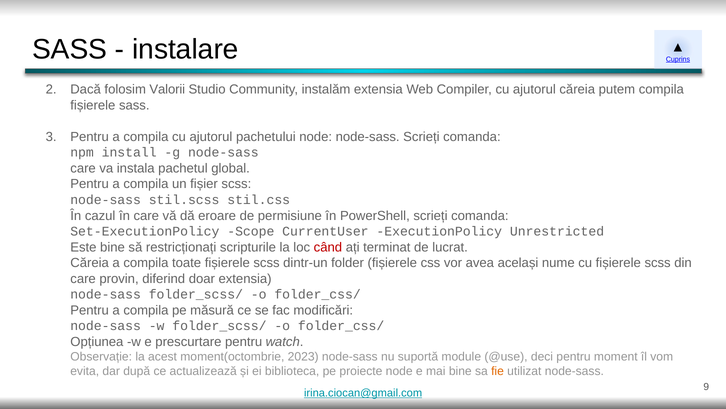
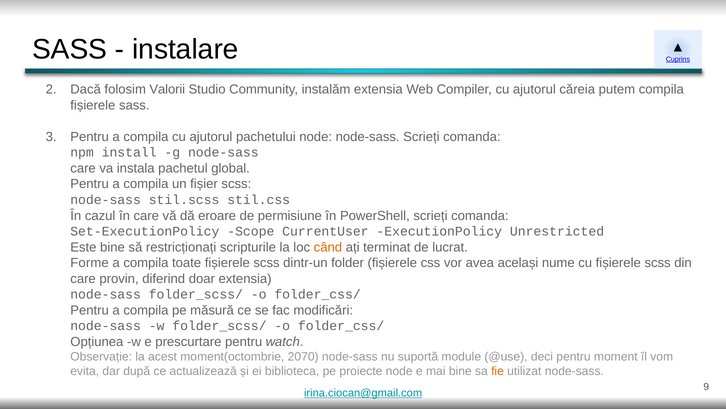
când colour: red -> orange (328, 247)
Căreia: Căreia -> Forme (90, 263)
2023: 2023 -> 2070 (303, 356)
